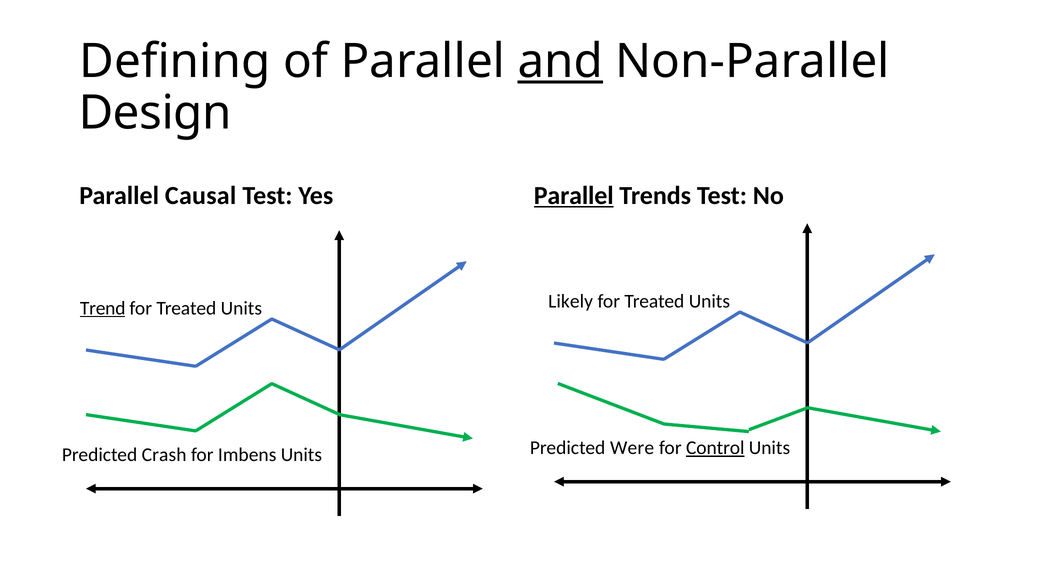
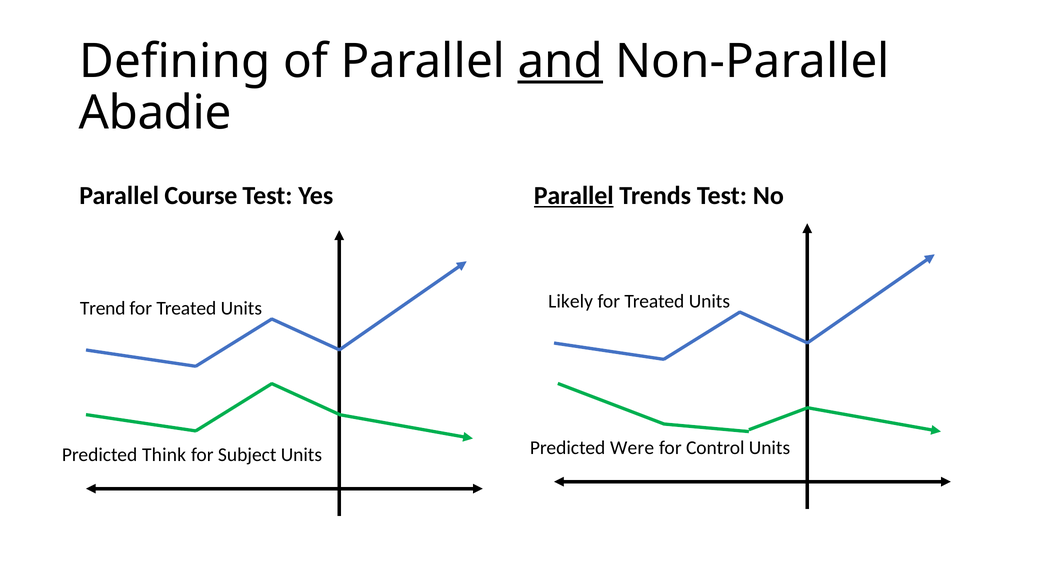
Design: Design -> Abadie (155, 113)
Causal: Causal -> Course (201, 195)
Trend underline: present -> none (103, 308)
Control underline: present -> none (715, 447)
Crash: Crash -> Think (164, 454)
Imbens: Imbens -> Subject (247, 454)
